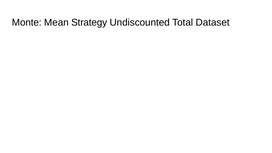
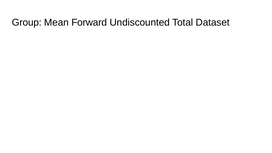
Monte: Monte -> Group (27, 23)
Strategy: Strategy -> Forward (89, 23)
